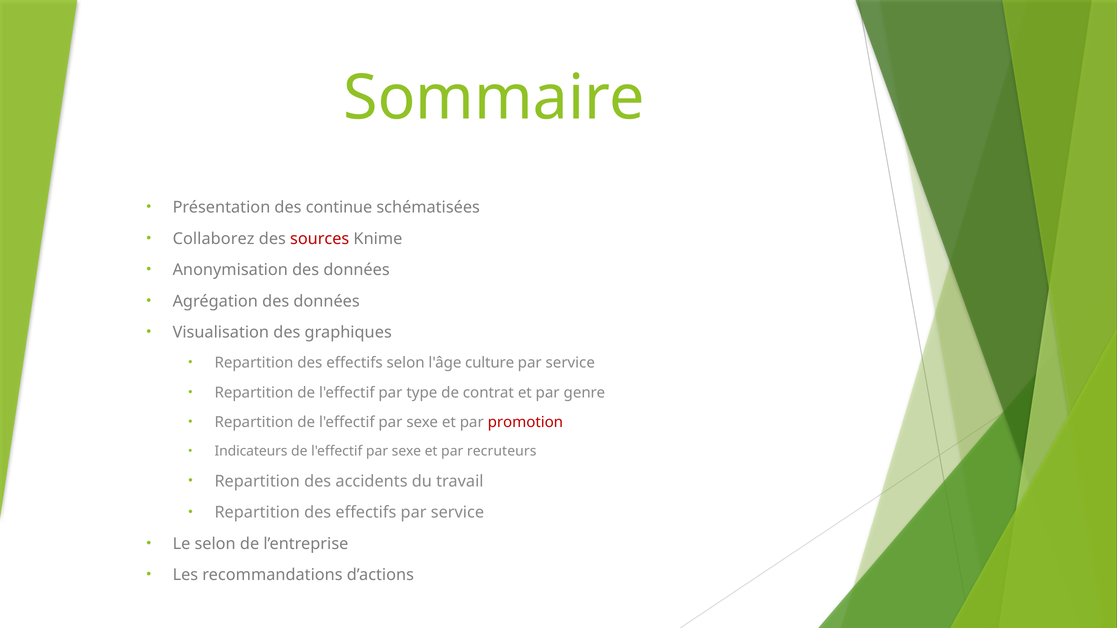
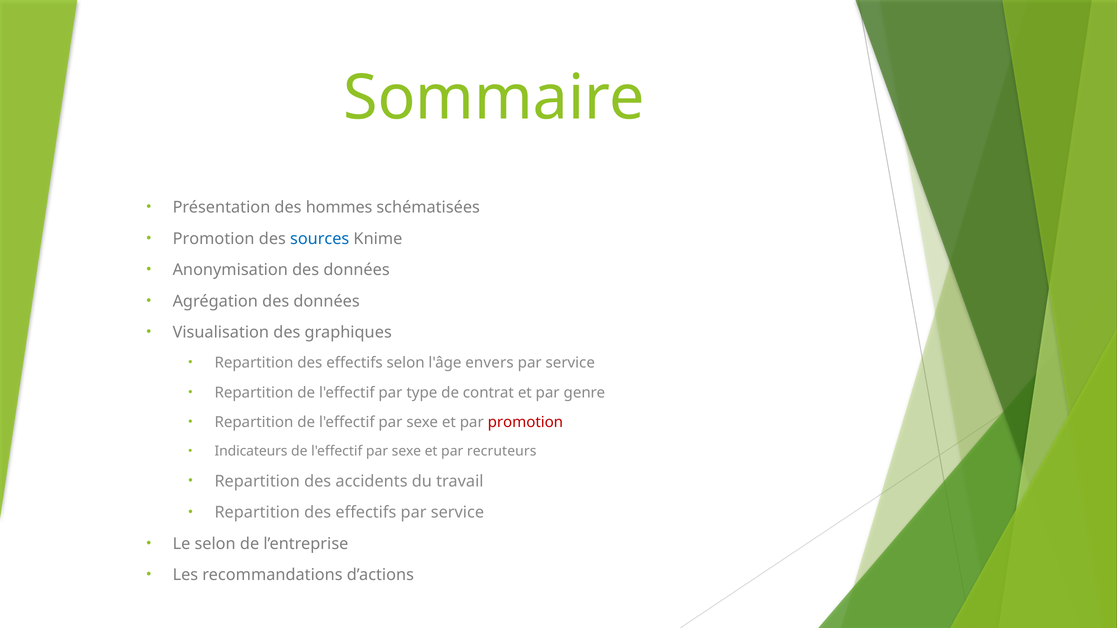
continue: continue -> hommes (339, 208)
Collaborez: Collaborez -> Promotion (214, 239)
sources colour: red -> blue (320, 239)
culture: culture -> envers (489, 363)
